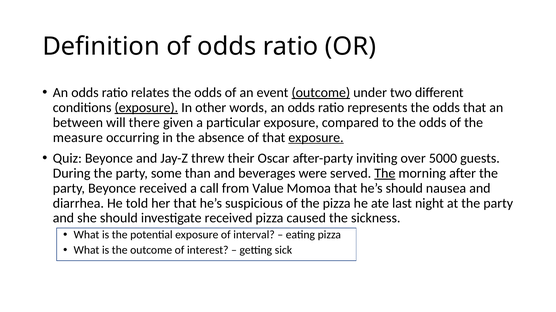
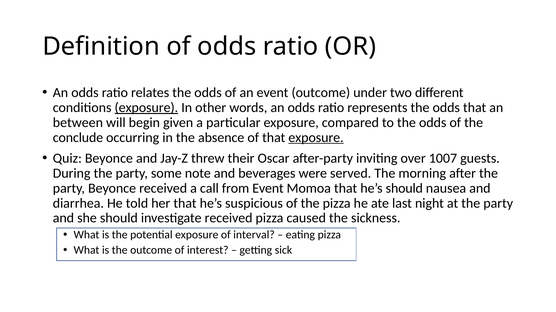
outcome underline: present -> none (321, 93)
there: there -> begin (144, 123)
measure: measure -> conclude (78, 138)
5000: 5000 -> 1007 (443, 159)
than: than -> note (198, 174)
The underline: present -> none (385, 174)
from Value: Value -> Event (268, 189)
